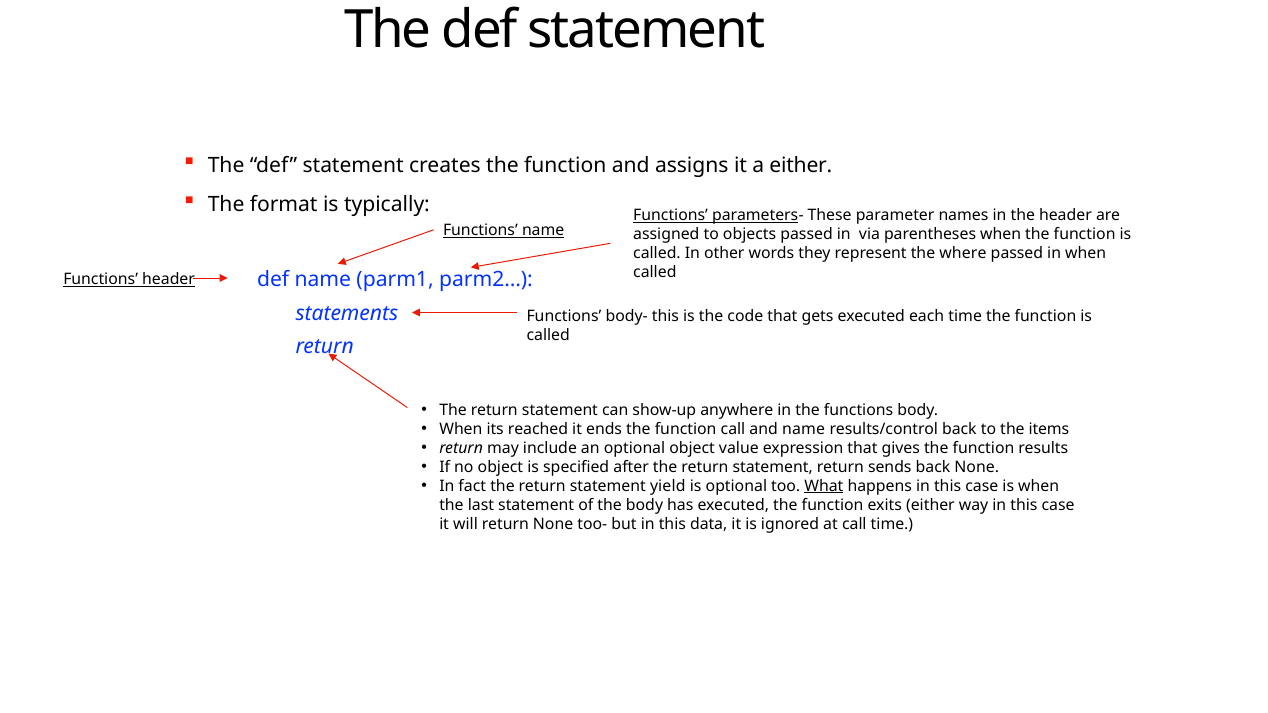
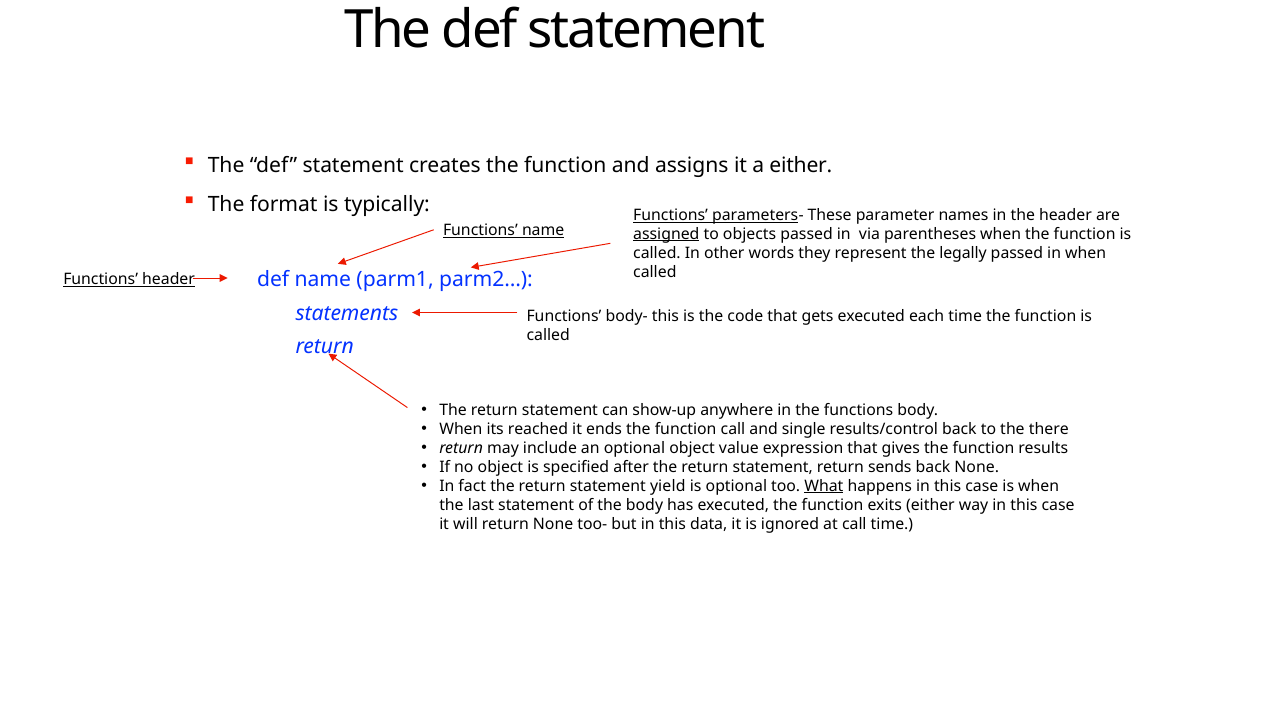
assigned underline: none -> present (666, 234)
where: where -> legally (963, 253)
and name: name -> single (804, 429)
items: items -> there (1049, 429)
